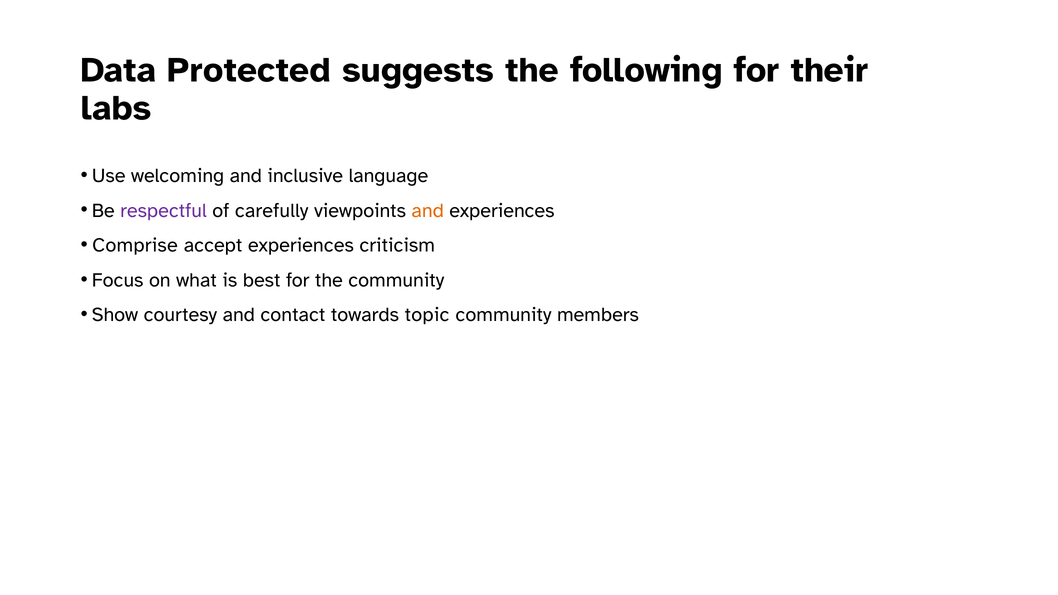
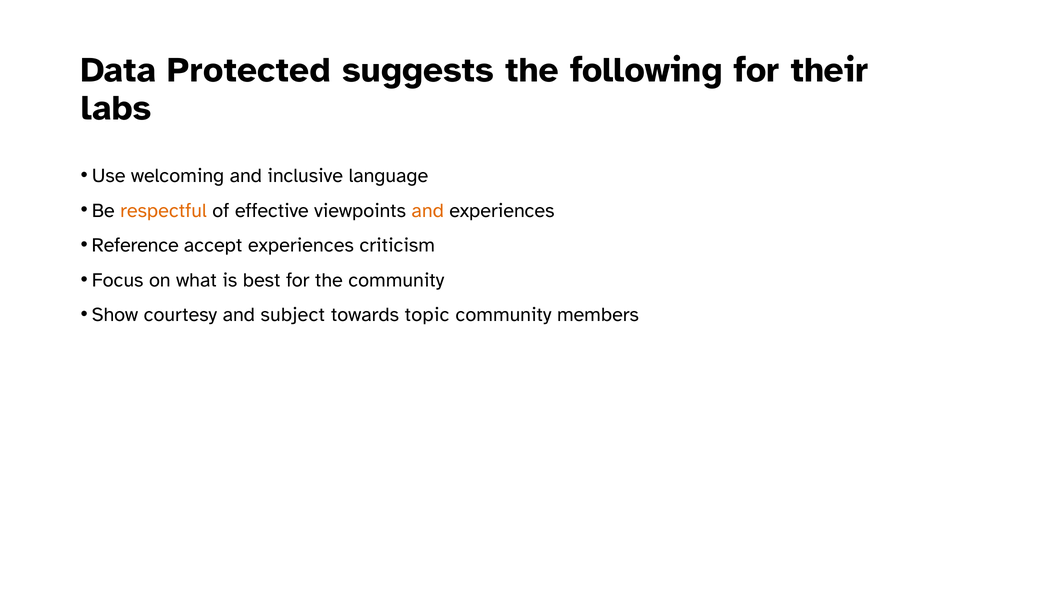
respectful colour: purple -> orange (163, 211)
carefully: carefully -> effective (272, 211)
Comprise: Comprise -> Reference (135, 245)
contact: contact -> subject (293, 315)
